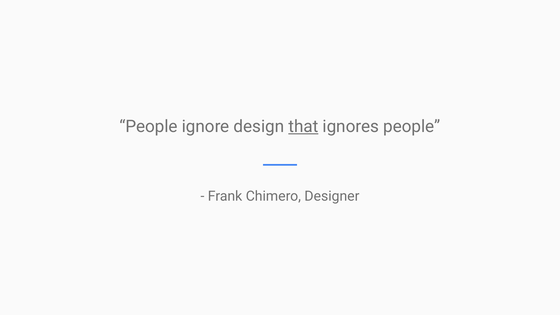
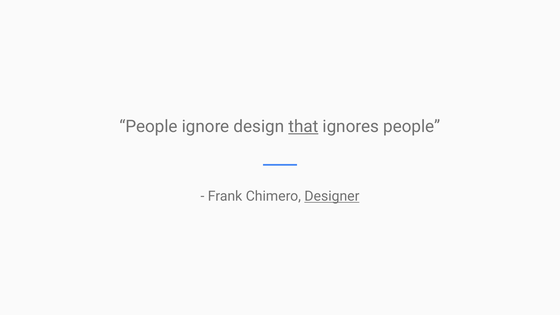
Designer underline: none -> present (332, 196)
